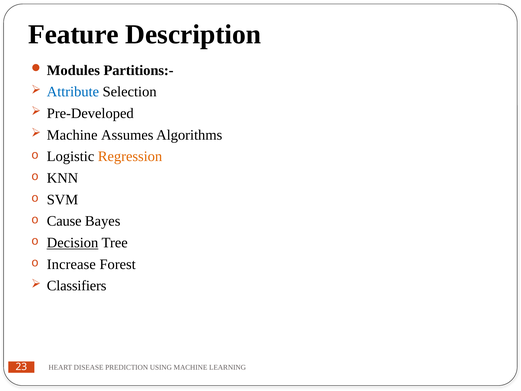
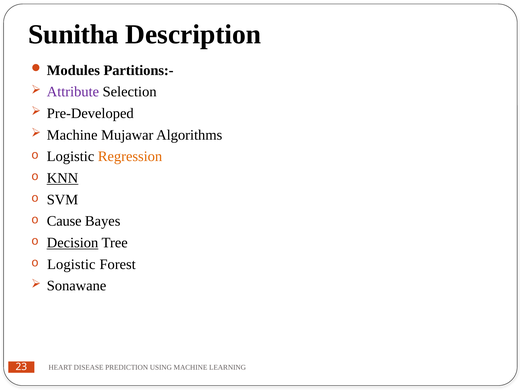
Feature: Feature -> Sunitha (73, 34)
Attribute colour: blue -> purple (73, 92)
Assumes: Assumes -> Mujawar (127, 135)
KNN underline: none -> present (62, 178)
Increase: Increase -> Logistic (71, 264)
Classifiers: Classifiers -> Sonawane (77, 286)
